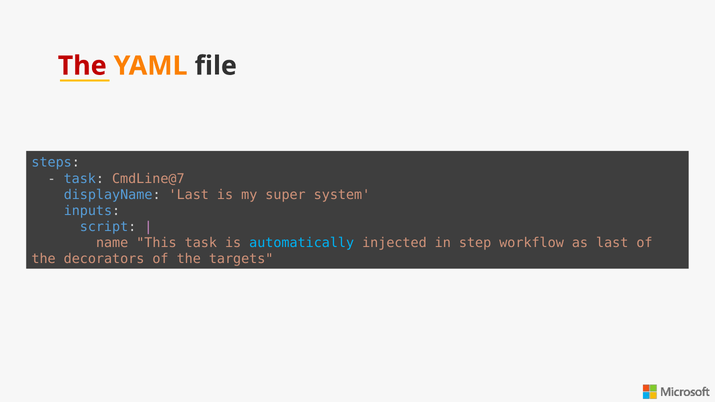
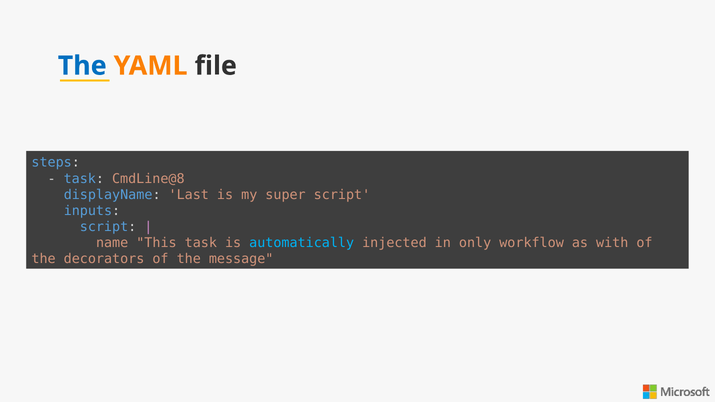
The colour: red -> blue (82, 66)
CmdLine@7: CmdLine@7 -> CmdLine@8 (148, 179)
super system: system -> script (342, 195)
step: step -> only (475, 243)
as last: last -> with (612, 243)
targets: targets -> message (241, 259)
